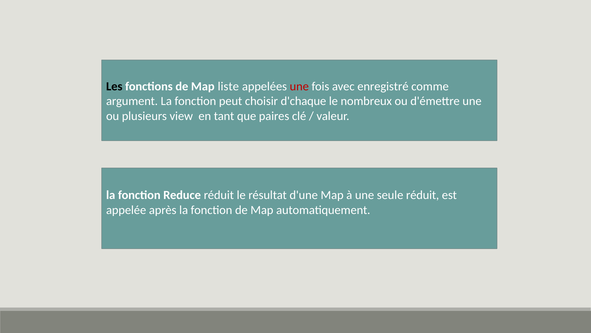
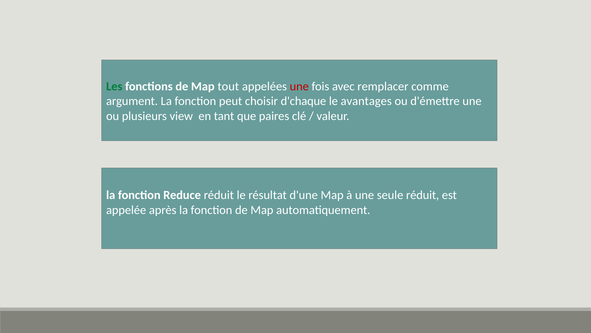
Les colour: black -> green (114, 86)
liste: liste -> tout (228, 86)
enregistré: enregistré -> remplacer (383, 86)
nombreux: nombreux -> avantages (366, 101)
